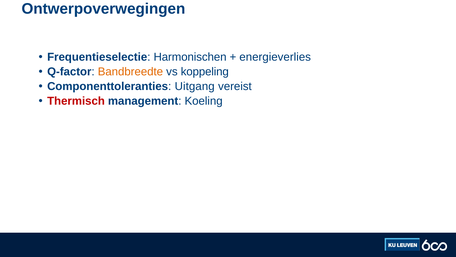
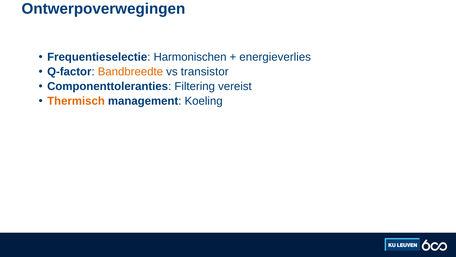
koppeling: koppeling -> transistor (205, 72)
Uitgang: Uitgang -> Filtering (195, 86)
Thermisch colour: red -> orange (76, 101)
